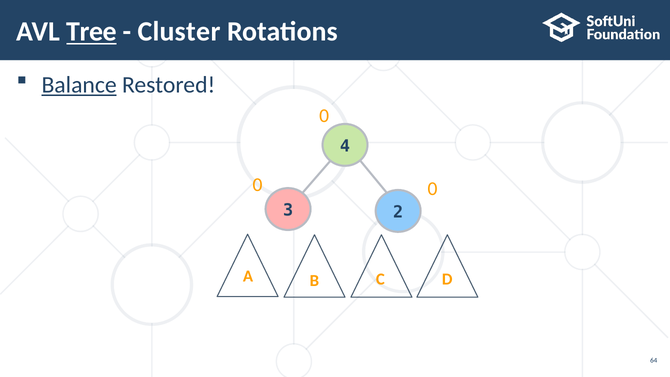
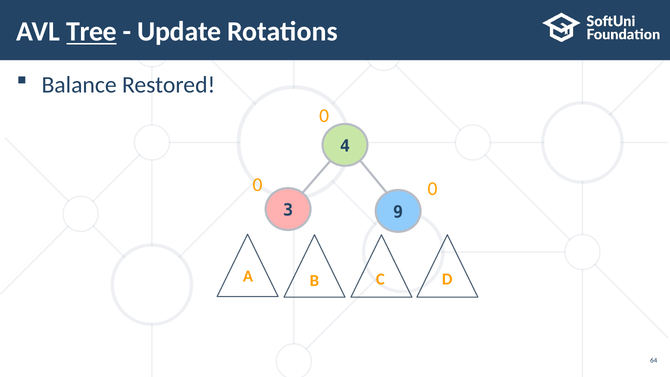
Cluster: Cluster -> Update (179, 32)
Balance underline: present -> none (79, 85)
2: 2 -> 9 (398, 212)
